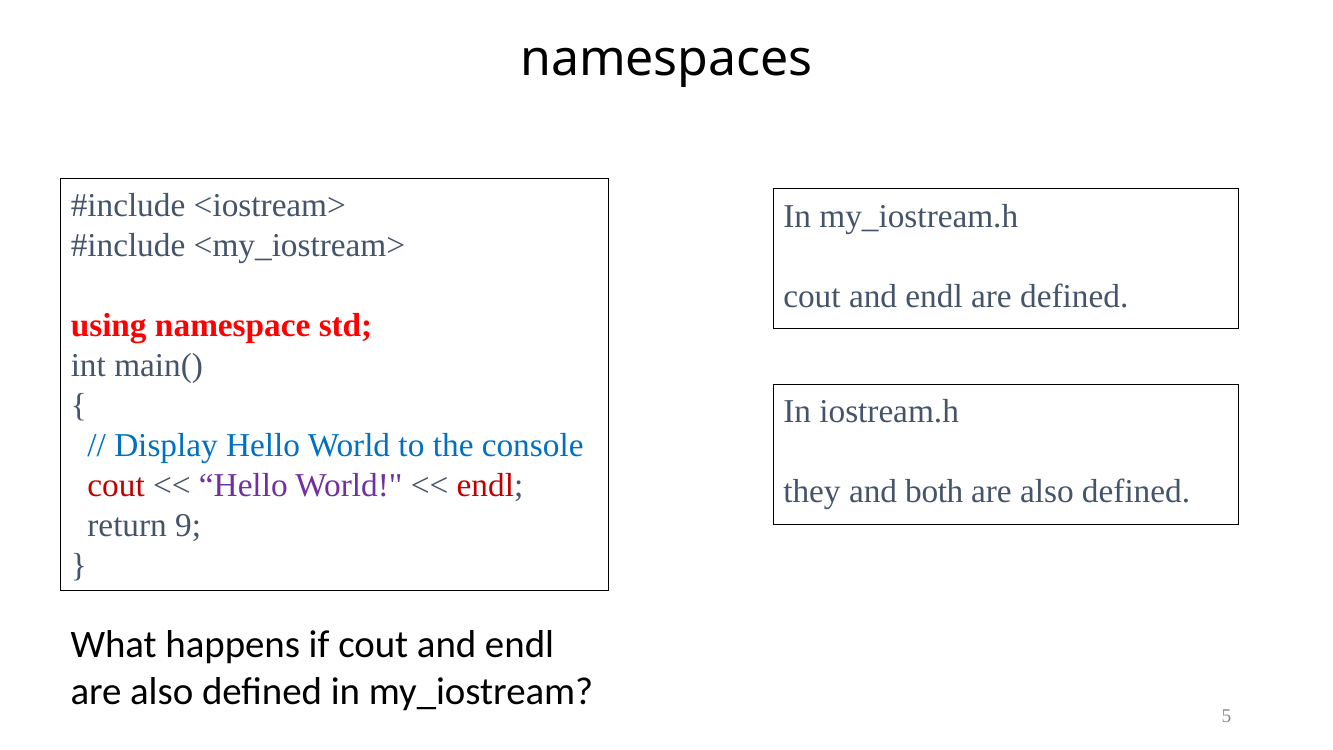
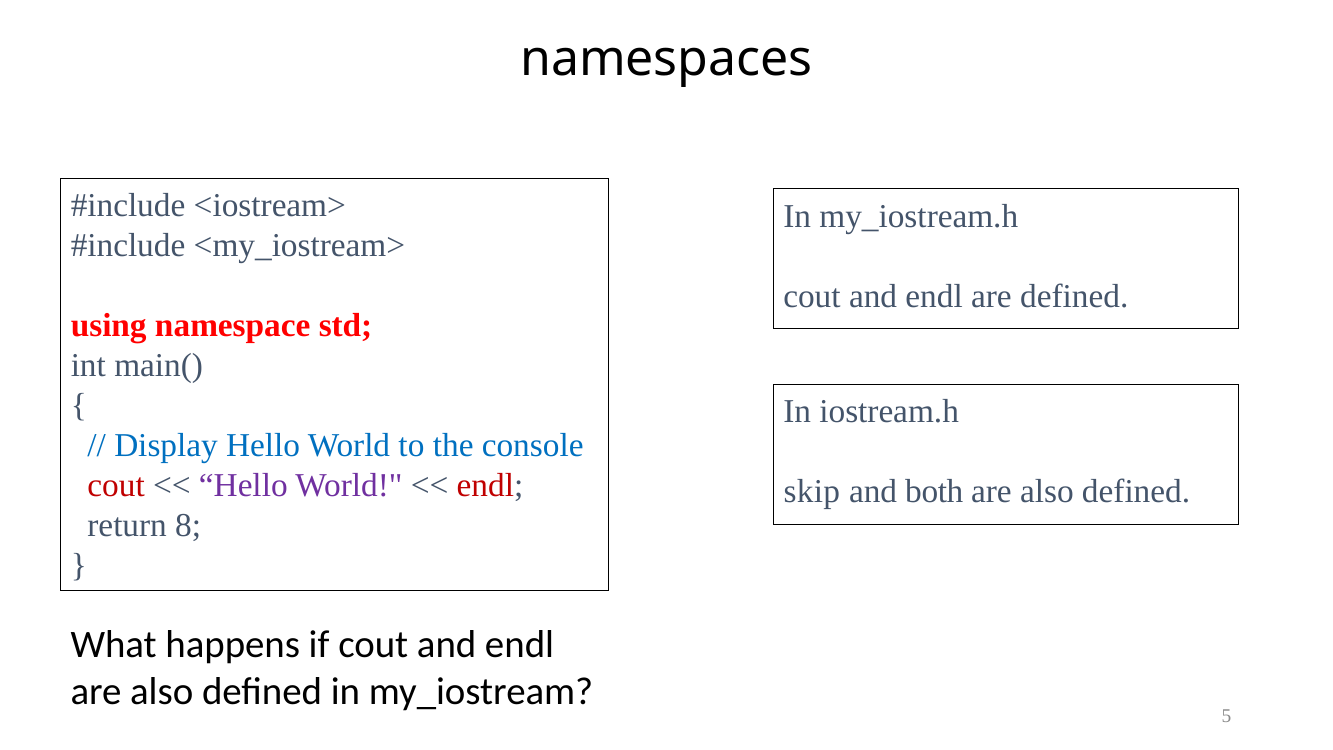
they: they -> skip (812, 492)
9: 9 -> 8 (188, 526)
